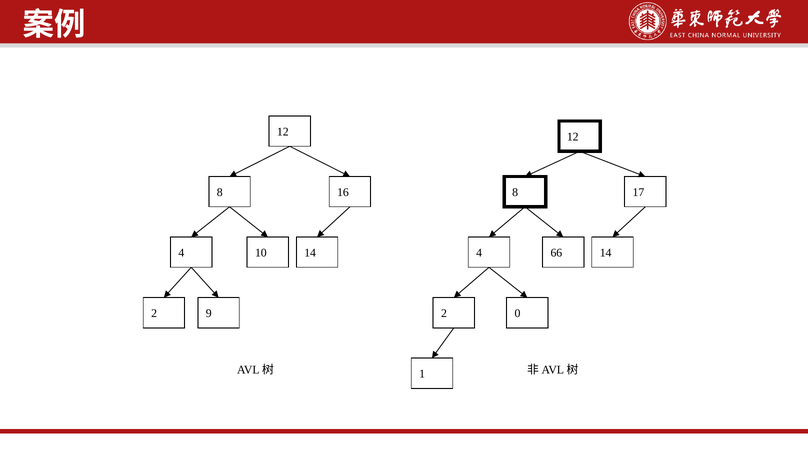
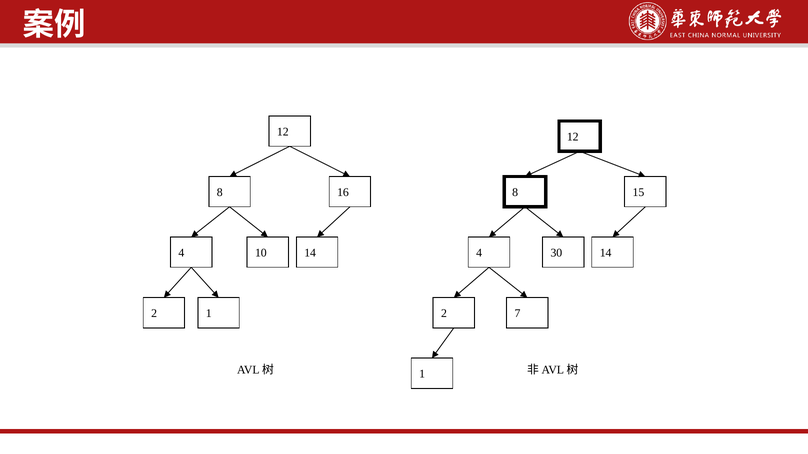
17: 17 -> 15 (638, 193)
66: 66 -> 30 (556, 253)
2 9: 9 -> 1 (209, 314)
0: 0 -> 7 (517, 314)
